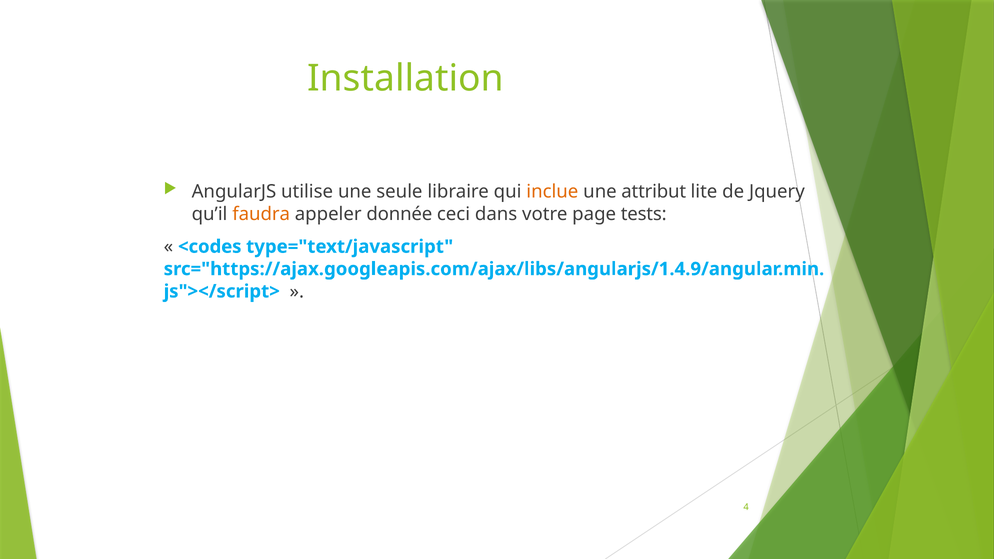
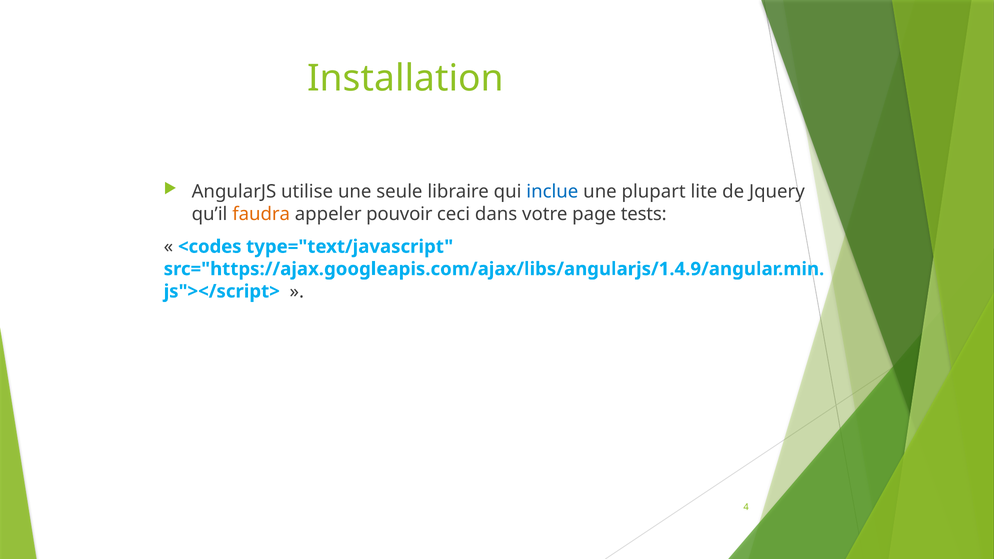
inclue colour: orange -> blue (552, 192)
attribut: attribut -> plupart (654, 192)
donnée: donnée -> pouvoir (399, 214)
